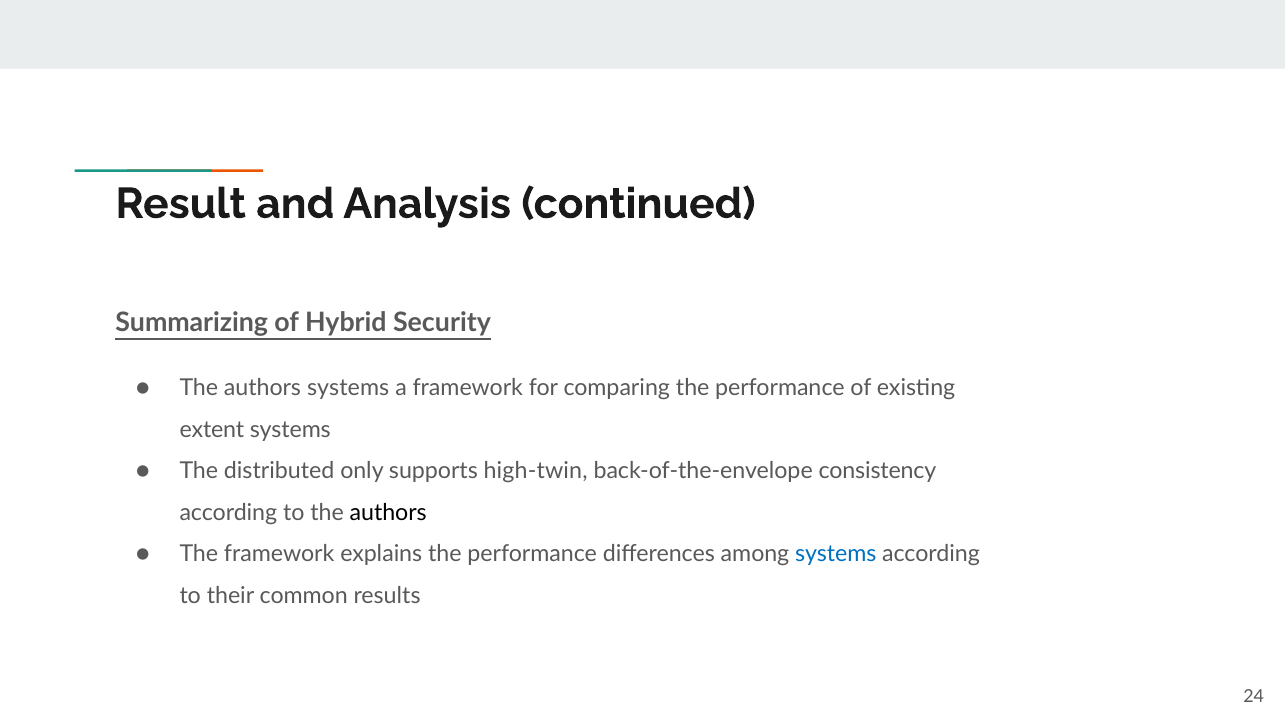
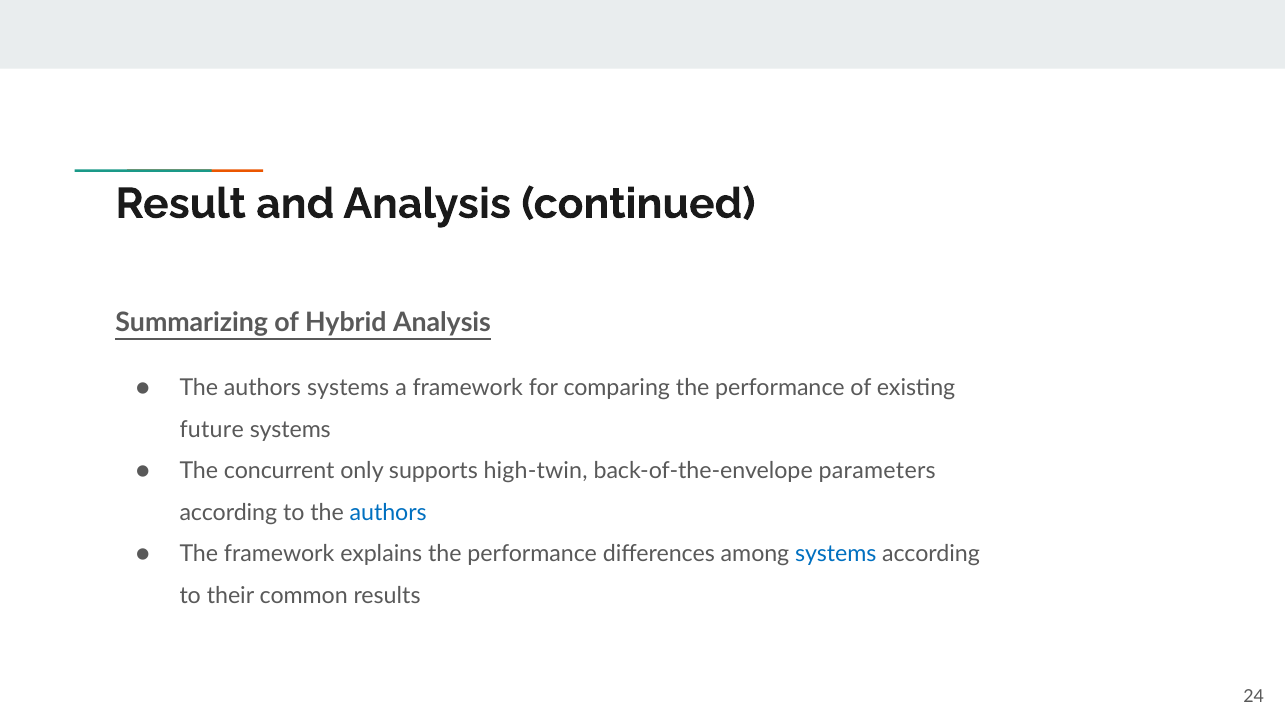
Hybrid Security: Security -> Analysis (442, 323)
extent: extent -> future (212, 429)
distributed: distributed -> concurrent (279, 471)
consistency: consistency -> parameters (877, 471)
authors colour: black -> blue (388, 513)
